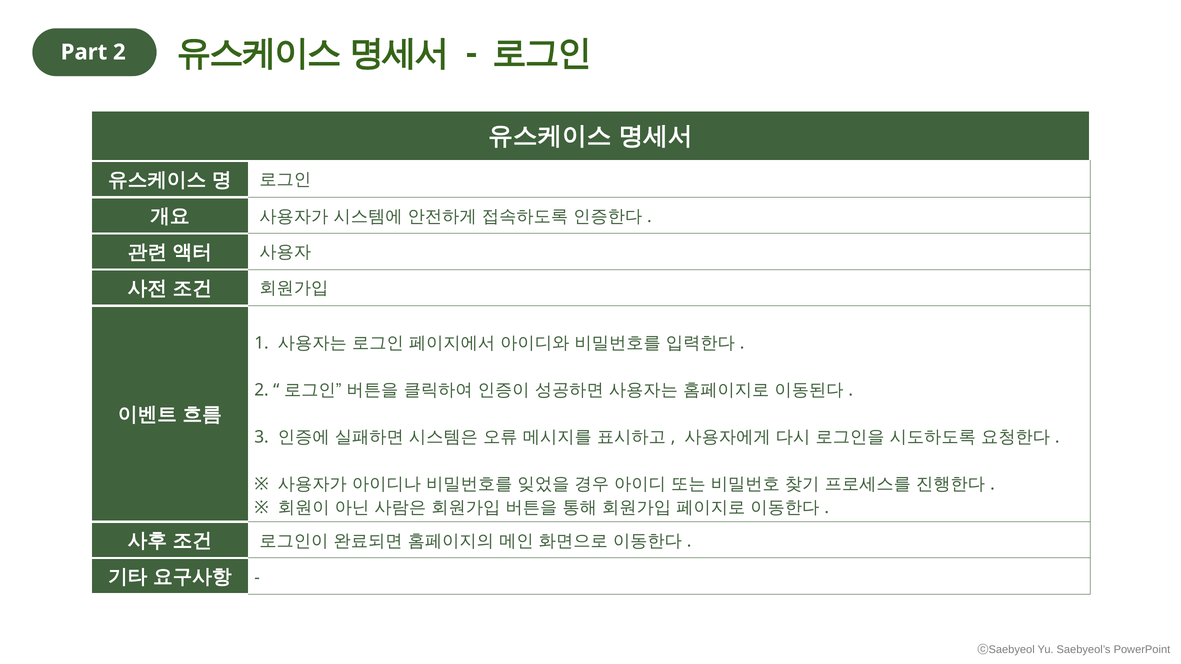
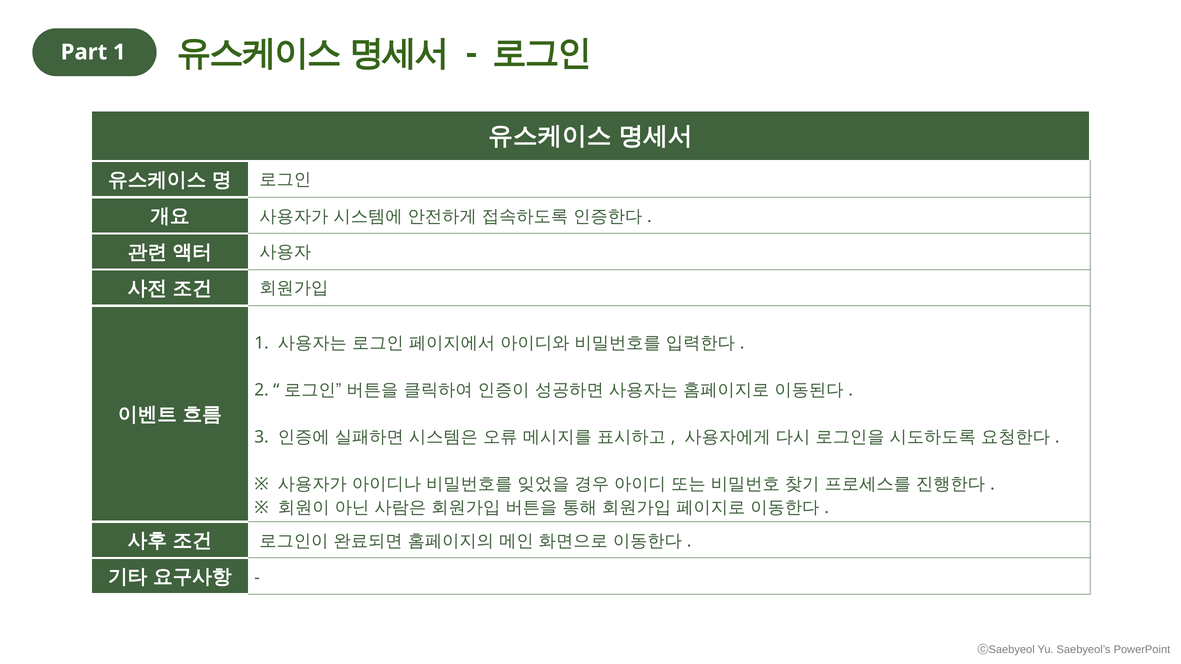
Part 2: 2 -> 1 (119, 52)
